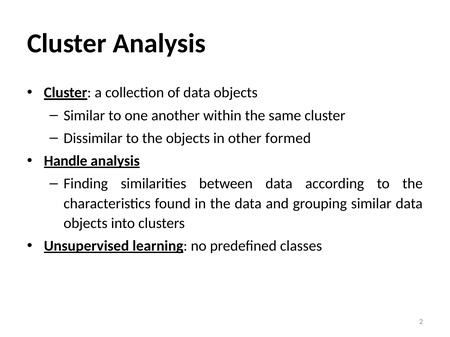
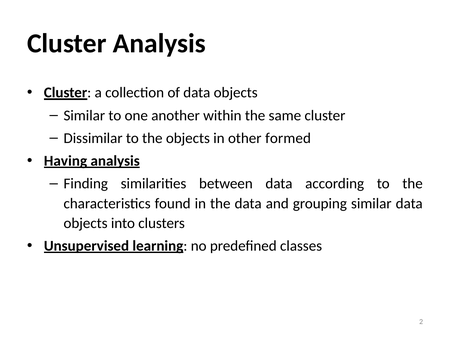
Handle: Handle -> Having (65, 161)
